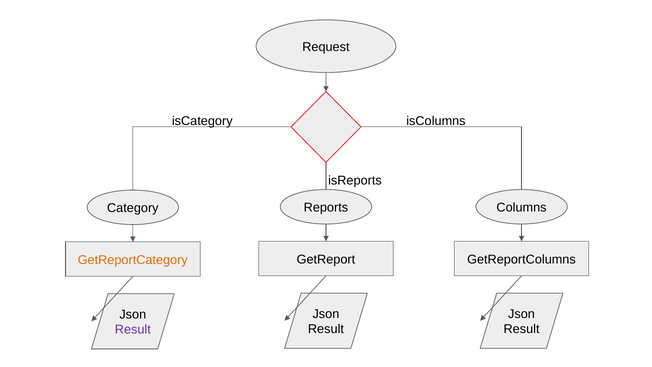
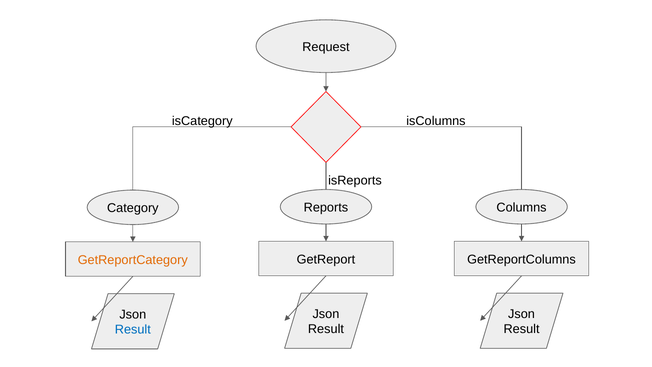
Result colour: purple -> blue (133, 330)
